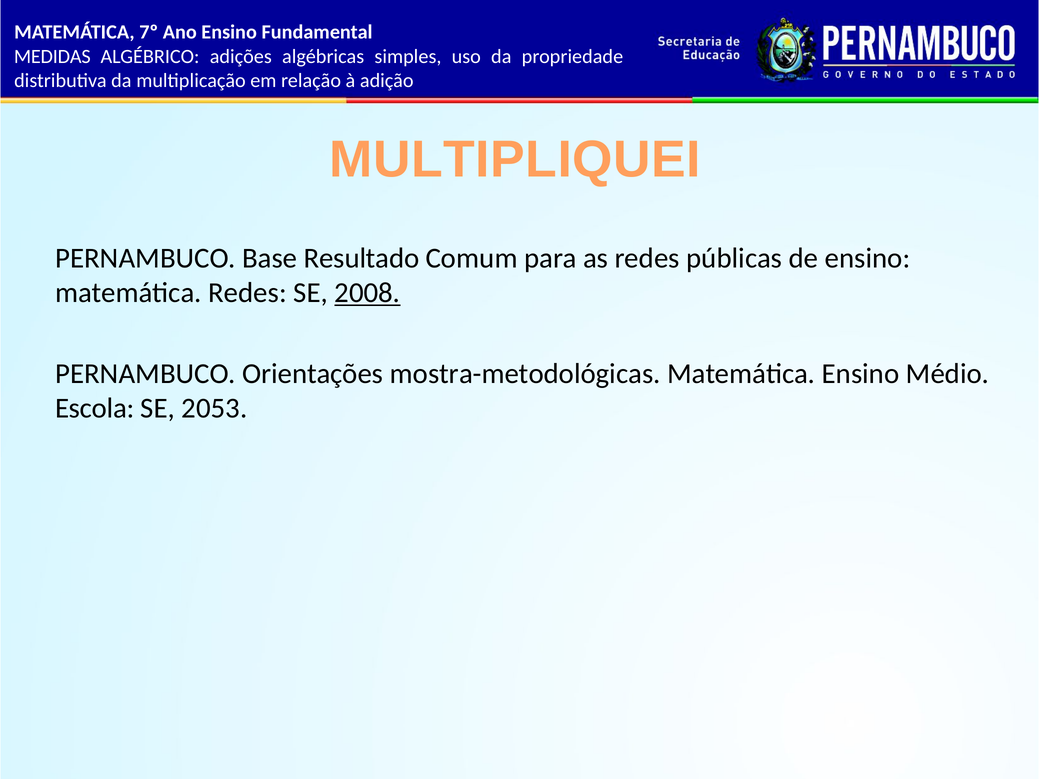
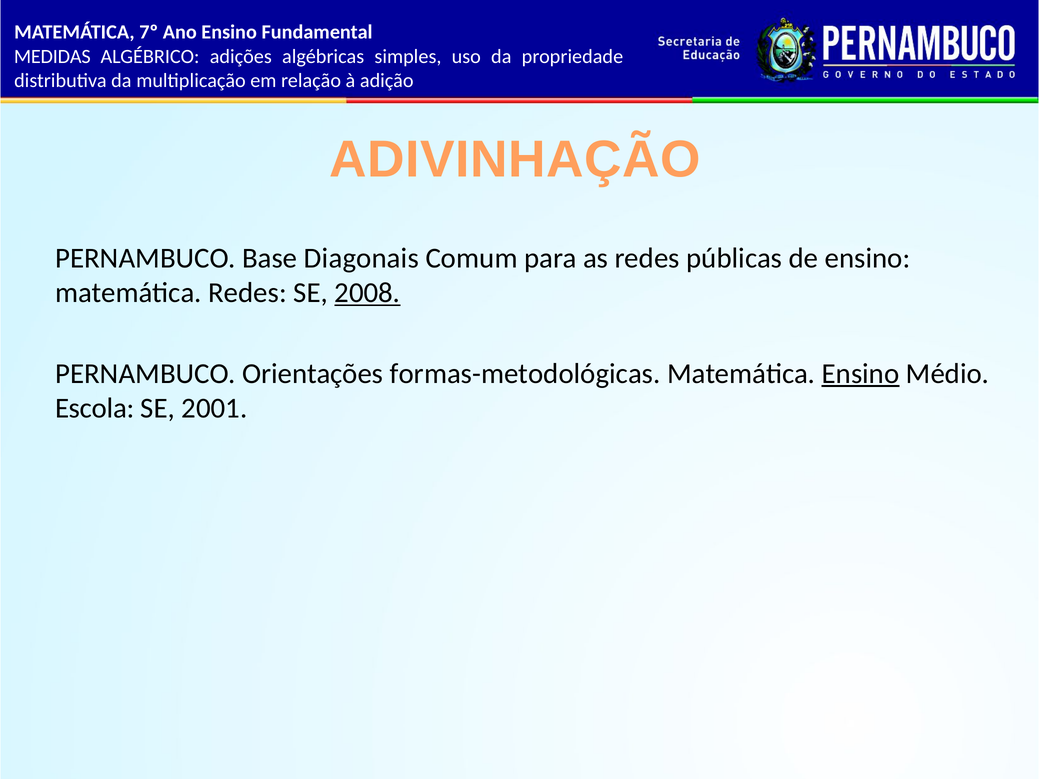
MULTIPLIQUEI: MULTIPLIQUEI -> ADIVINHAÇÃO (515, 159)
Resultado: Resultado -> Diagonais (361, 258)
mostra-metodológicas: mostra-metodológicas -> formas-metodológicas (525, 374)
Ensino underline: none -> present (861, 374)
2053: 2053 -> 2001 (214, 408)
